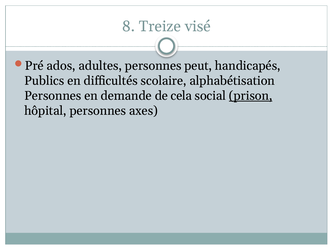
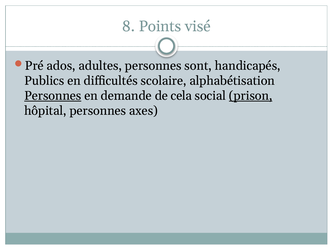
Treize: Treize -> Points (160, 26)
peut: peut -> sont (198, 66)
Personnes underline: none -> present (53, 96)
